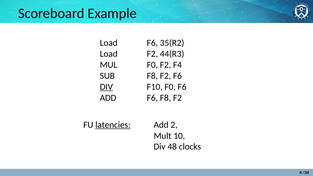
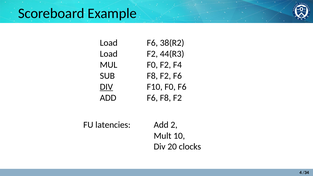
35(R2: 35(R2 -> 38(R2 (172, 43)
latencies underline: present -> none (113, 125)
48: 48 -> 20 (172, 147)
